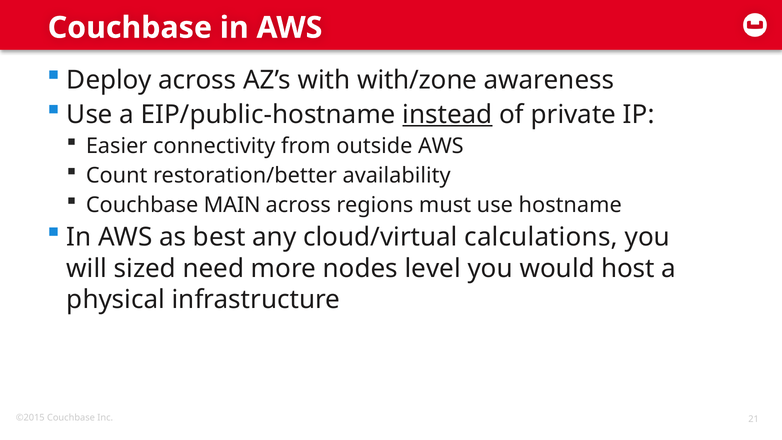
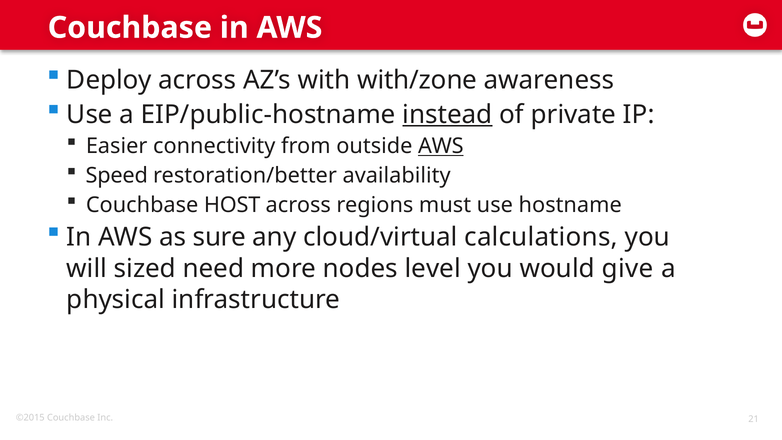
AWS underline: none -> present (441, 146)
Count: Count -> Speed (117, 176)
MAIN: MAIN -> HOST (232, 205)
best: best -> sure (219, 237)
host: host -> give (628, 268)
